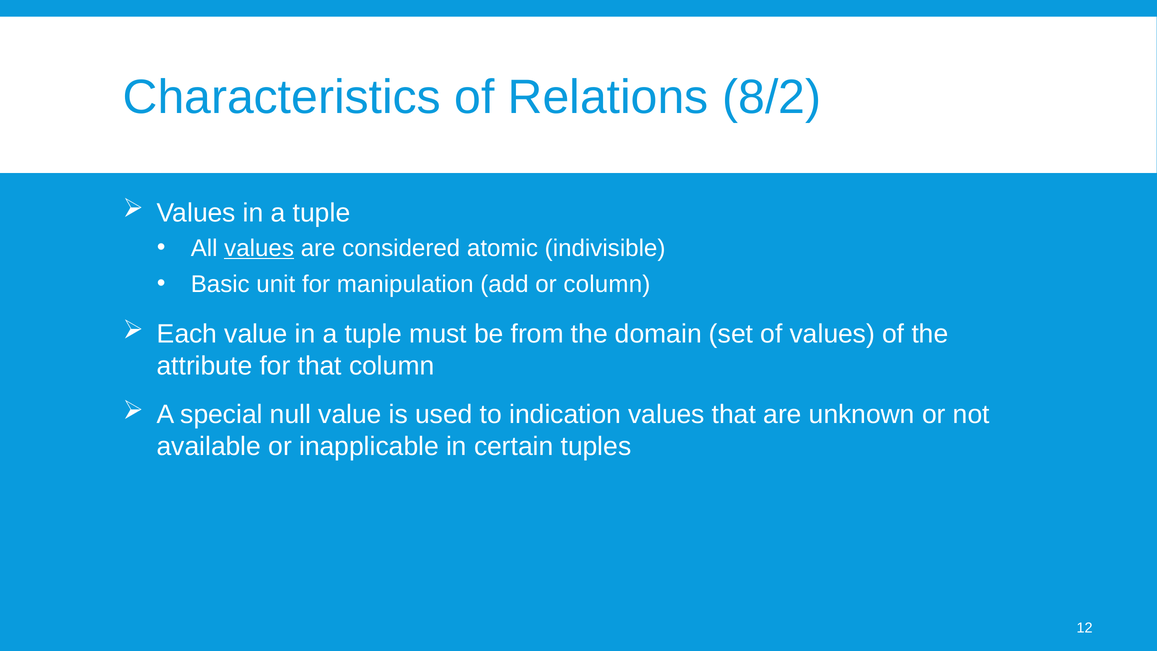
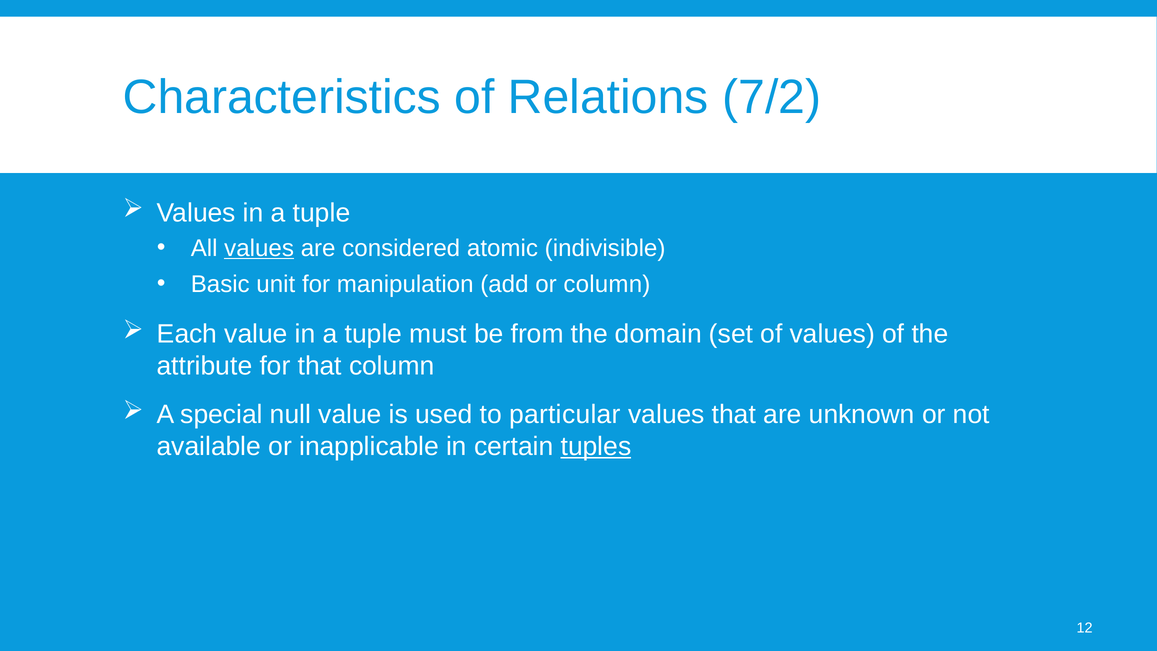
8/2: 8/2 -> 7/2 (772, 97)
indication: indication -> particular (565, 415)
tuples underline: none -> present (596, 446)
